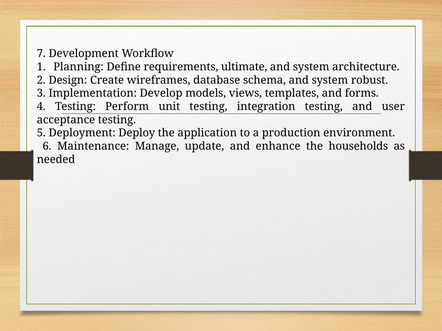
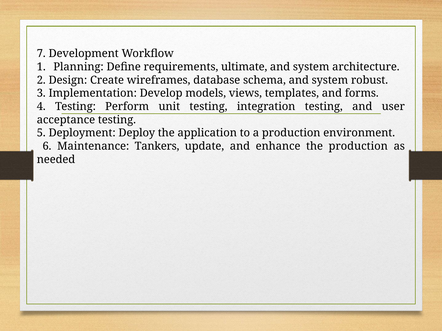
Manage: Manage -> Tankers (157, 146)
the households: households -> production (358, 146)
